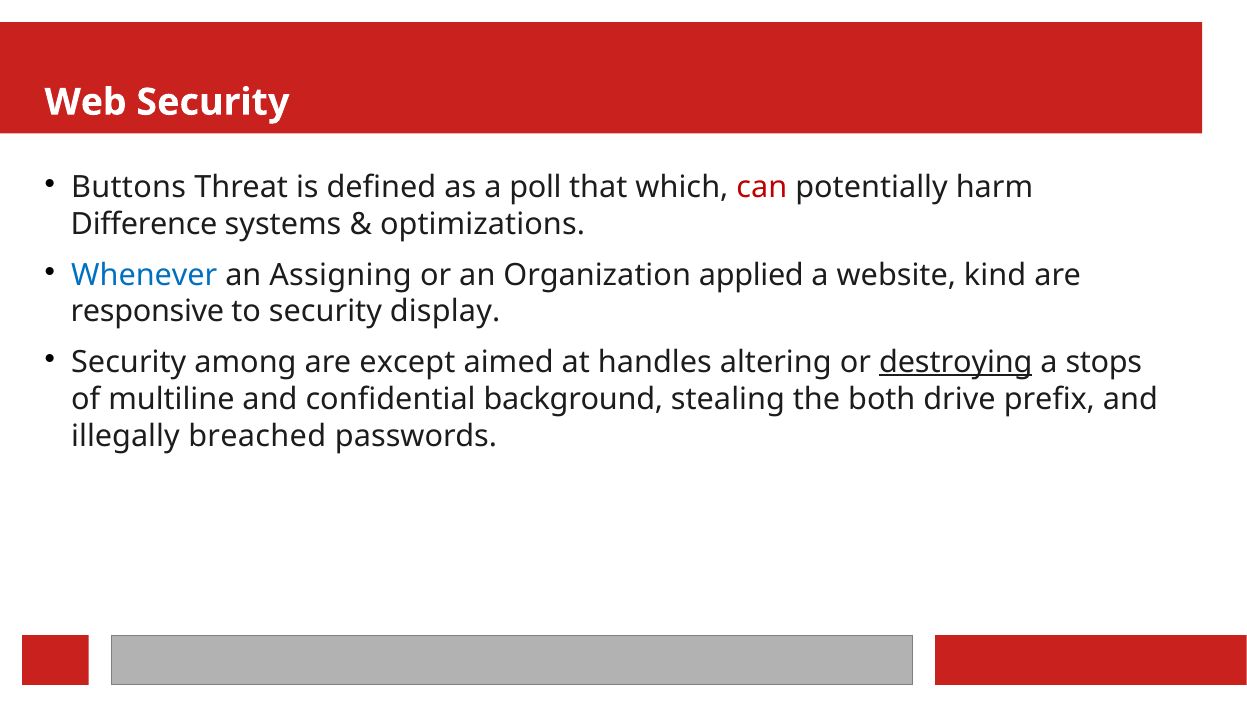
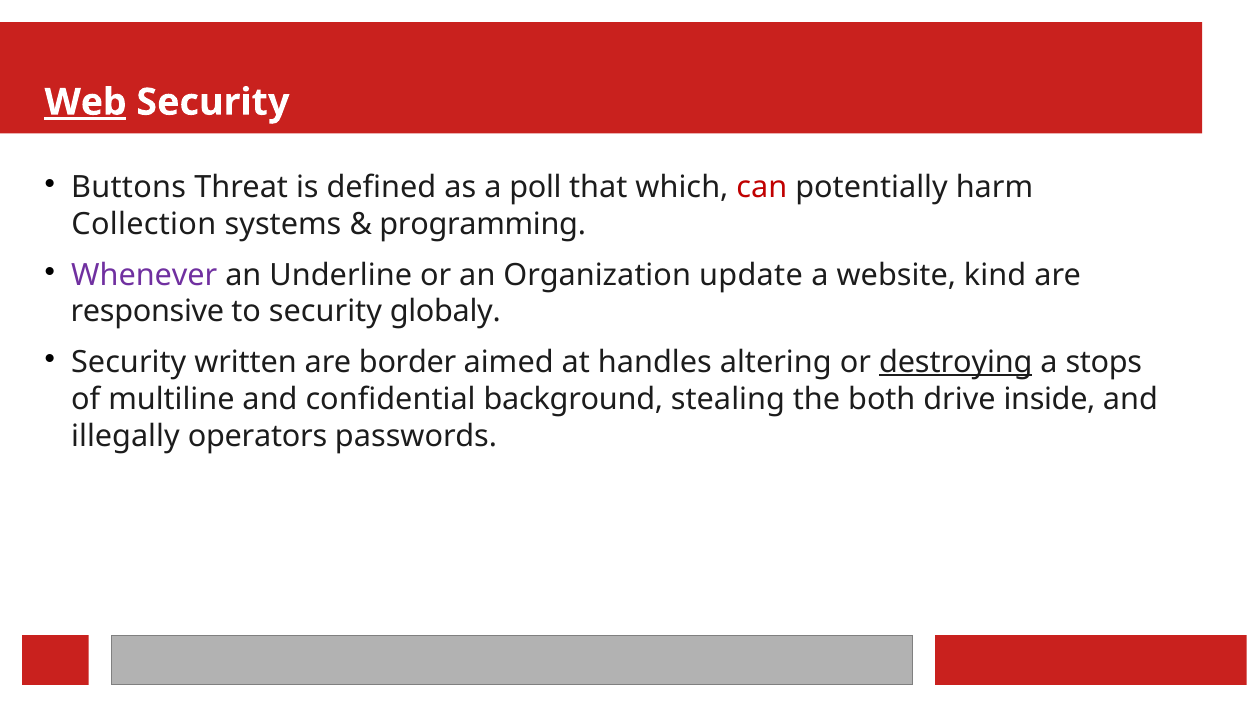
Web underline: none -> present (86, 102)
Difference: Difference -> Collection (144, 224)
optimizations: optimizations -> programming (483, 224)
Whenever colour: blue -> purple (144, 275)
Assigning: Assigning -> Underline (341, 275)
applied: applied -> update (751, 275)
display: display -> globaly (445, 312)
among: among -> written (246, 362)
except: except -> border (408, 362)
prefix: prefix -> inside (1049, 399)
breached: breached -> operators (257, 436)
